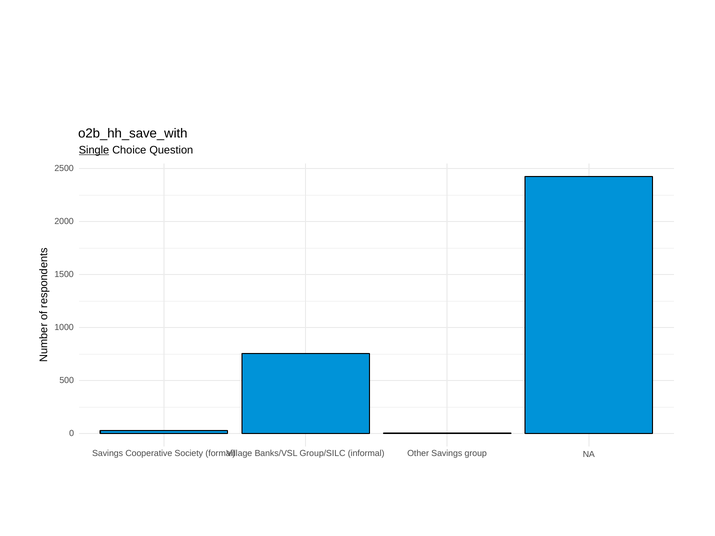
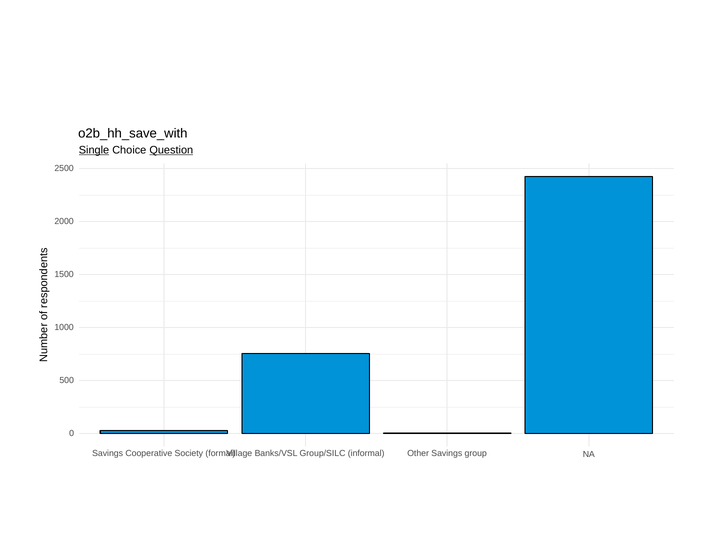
Question underline: none -> present (171, 150)
